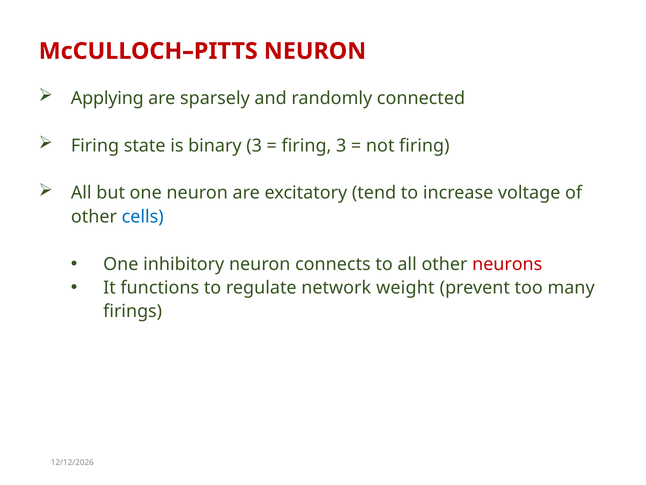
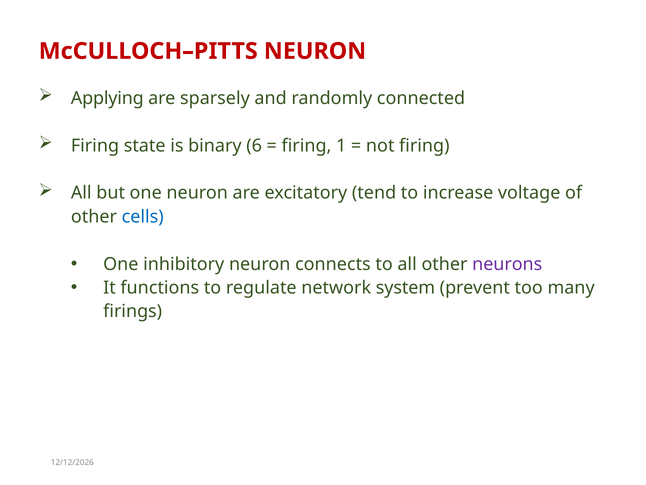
binary 3: 3 -> 6 (254, 145)
firing 3: 3 -> 1 (341, 145)
neurons colour: red -> purple (507, 264)
weight: weight -> system (405, 287)
